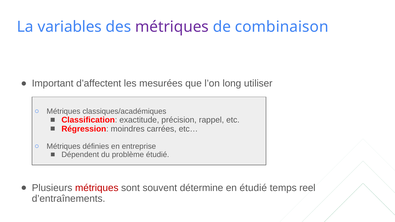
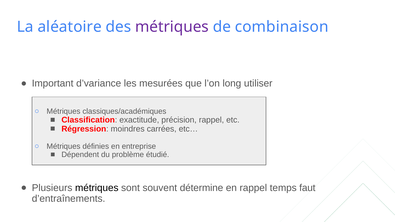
variables: variables -> aléatoire (70, 27)
d’affectent: d’affectent -> d’variance (99, 84)
métriques colour: red -> black (97, 188)
en étudié: étudié -> rappel (253, 188)
reel: reel -> faut (307, 188)
